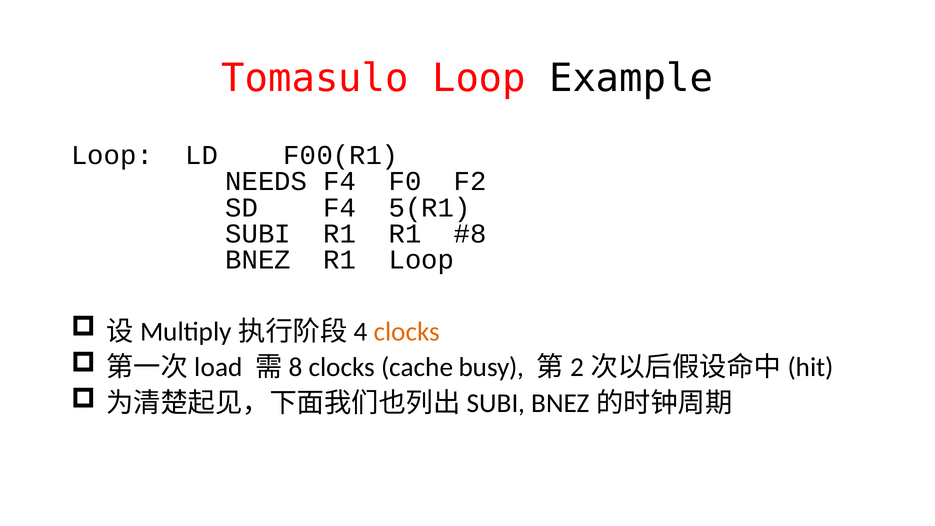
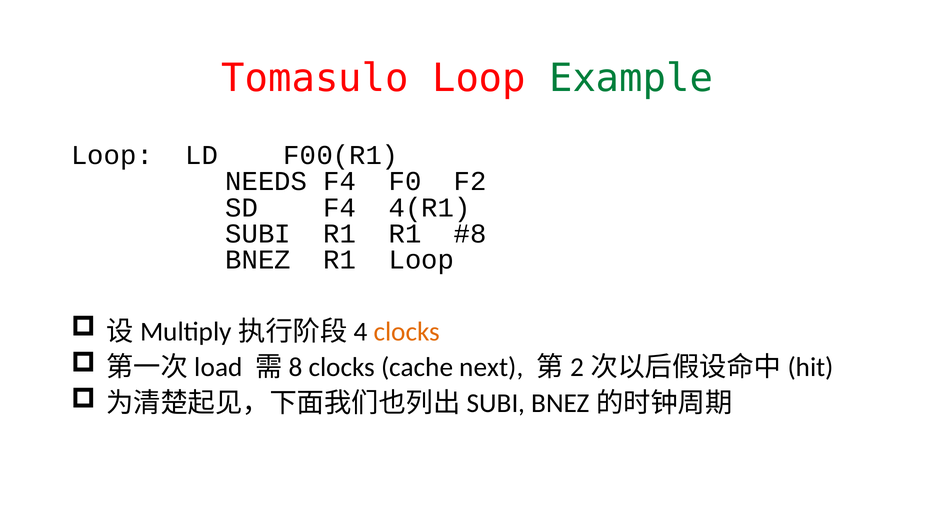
Example colour: black -> green (631, 79)
5(R1: 5(R1 -> 4(R1 (430, 208)
busy: busy -> next (491, 367)
